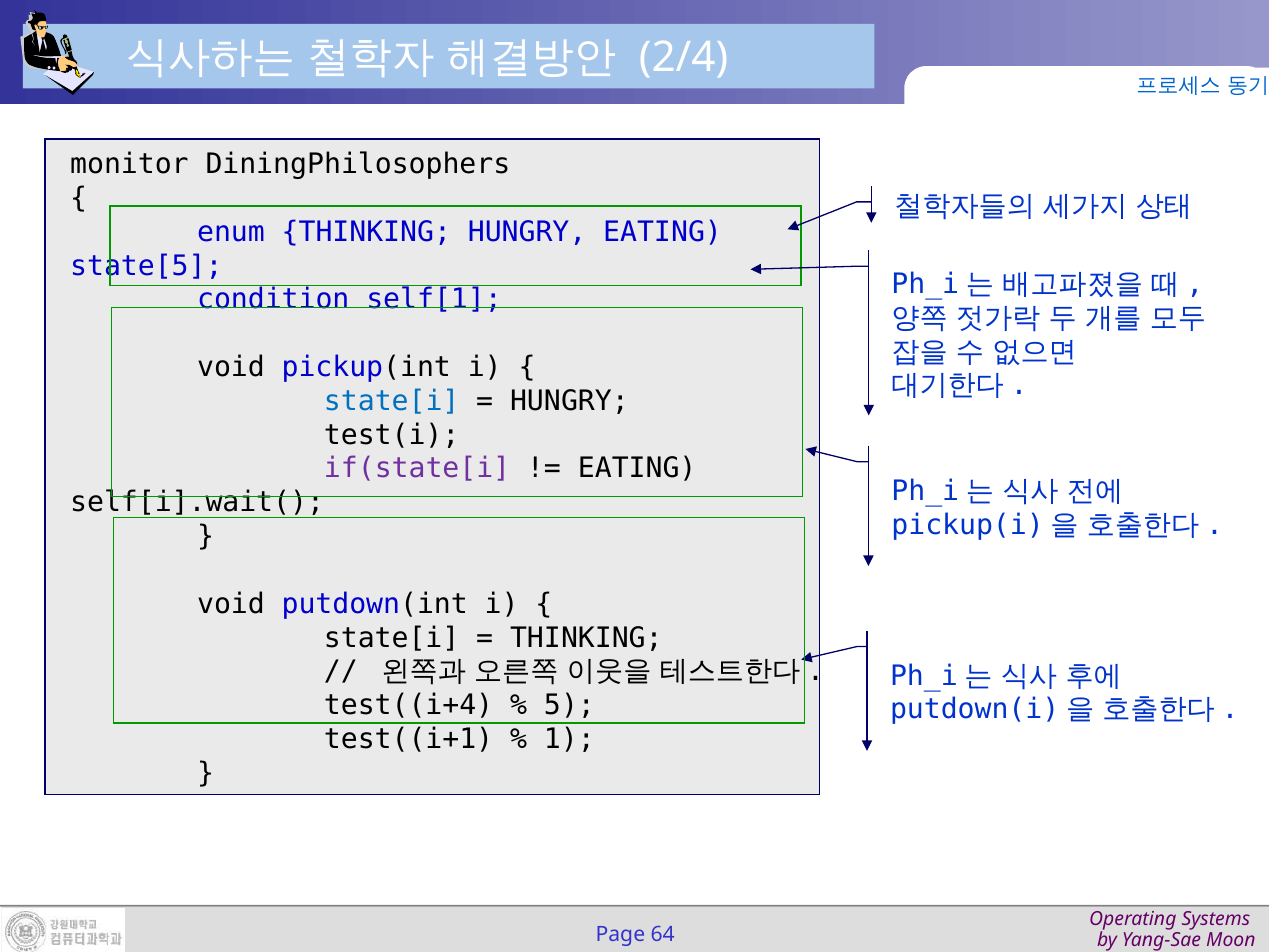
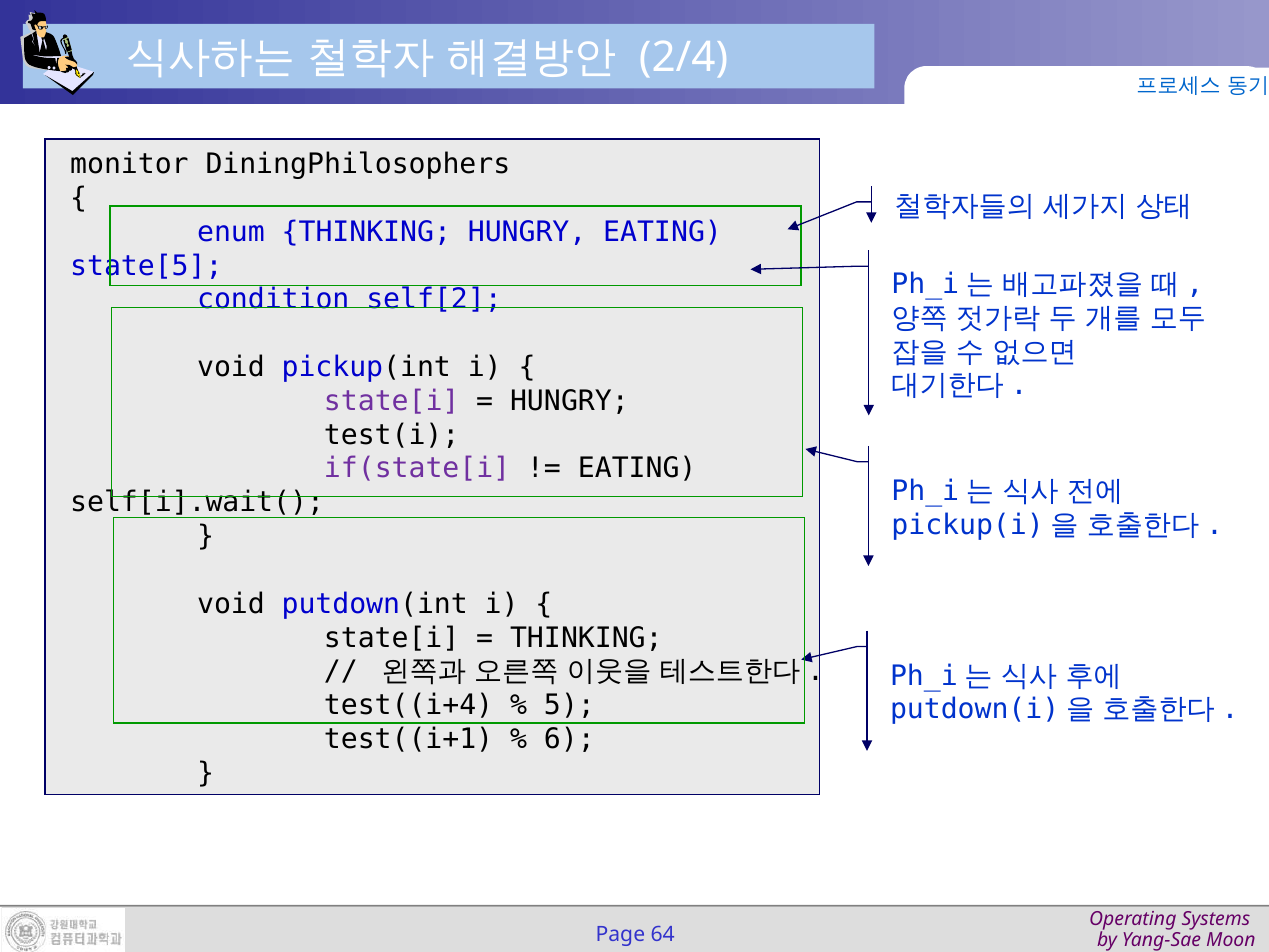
self[1: self[1 -> self[2 (434, 299)
state[i colour: blue -> purple (392, 401)
1: 1 -> 6 (569, 739)
